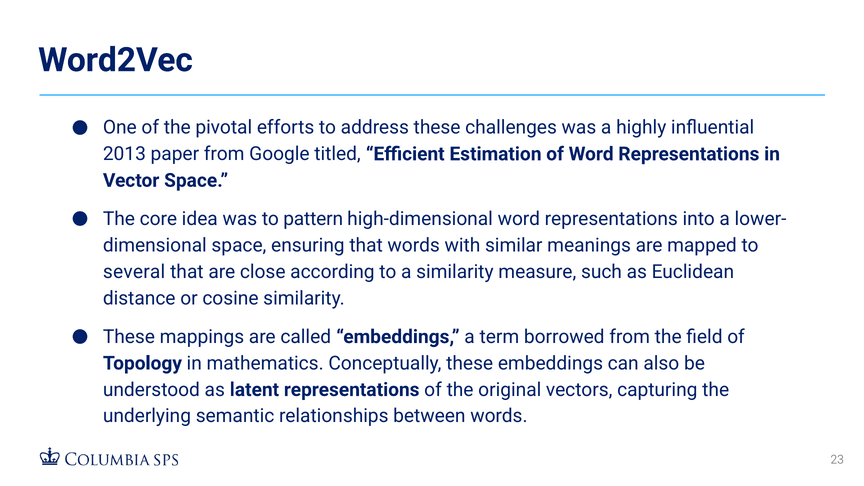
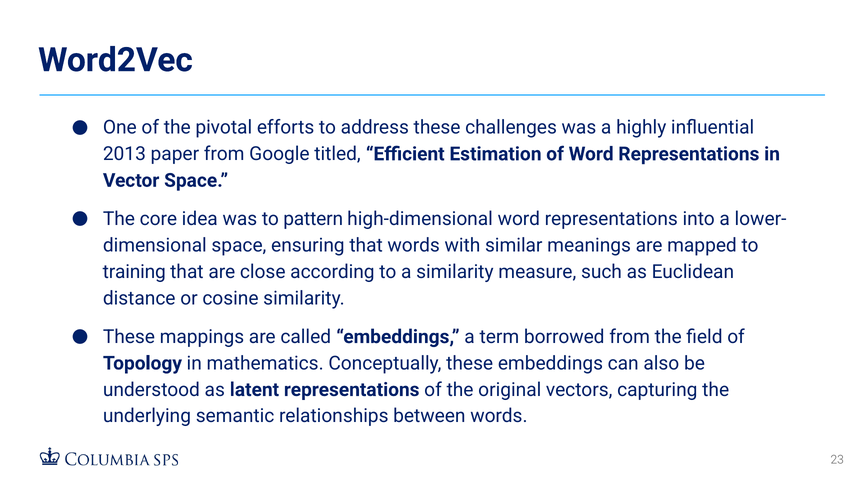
several: several -> training (134, 272)
